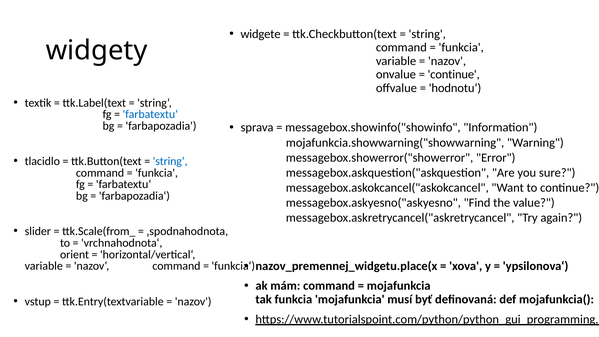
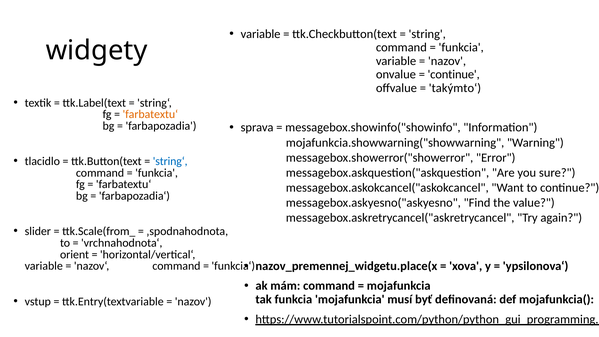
widgete: widgete -> variable (261, 34)
hodnotu‘: hodnotu‘ -> takýmto‘ (455, 88)
farbatextu‘ colour: blue -> orange (150, 114)
